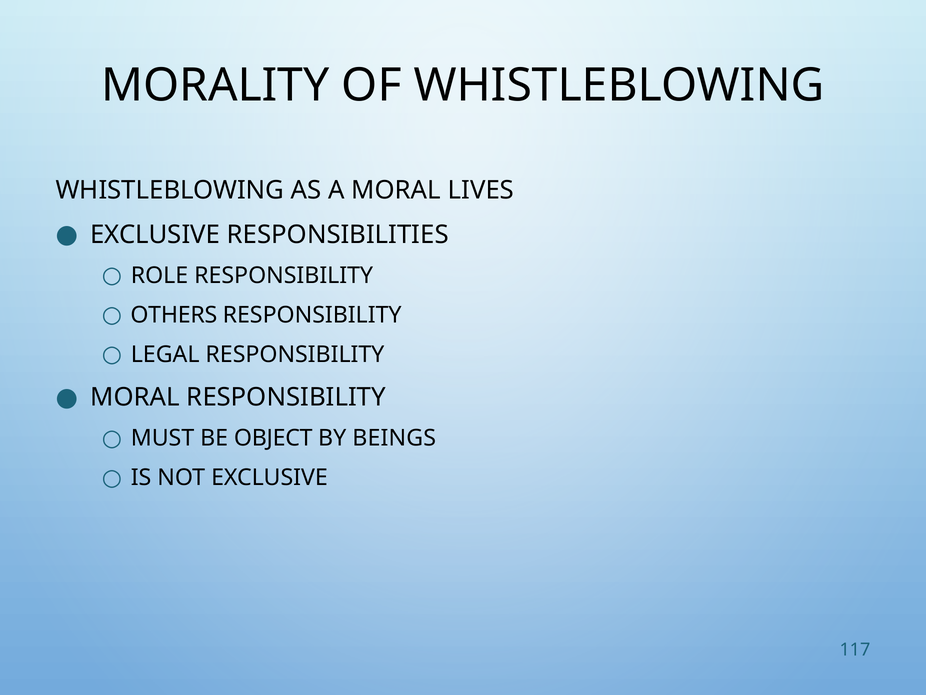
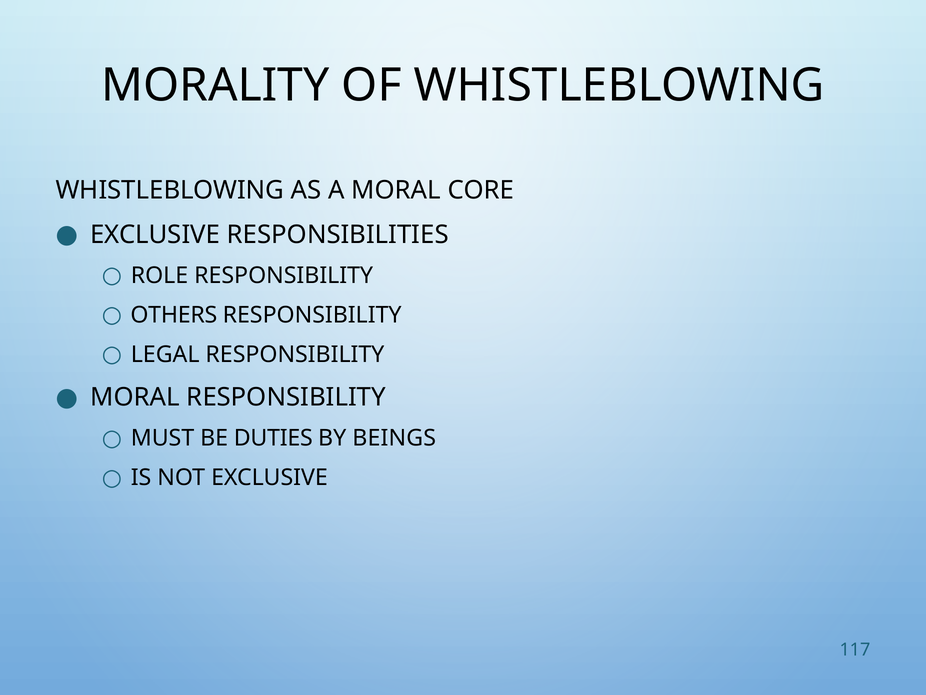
LIVES: LIVES -> CORE (481, 190)
OBJECT: OBJECT -> DUTIES (273, 438)
